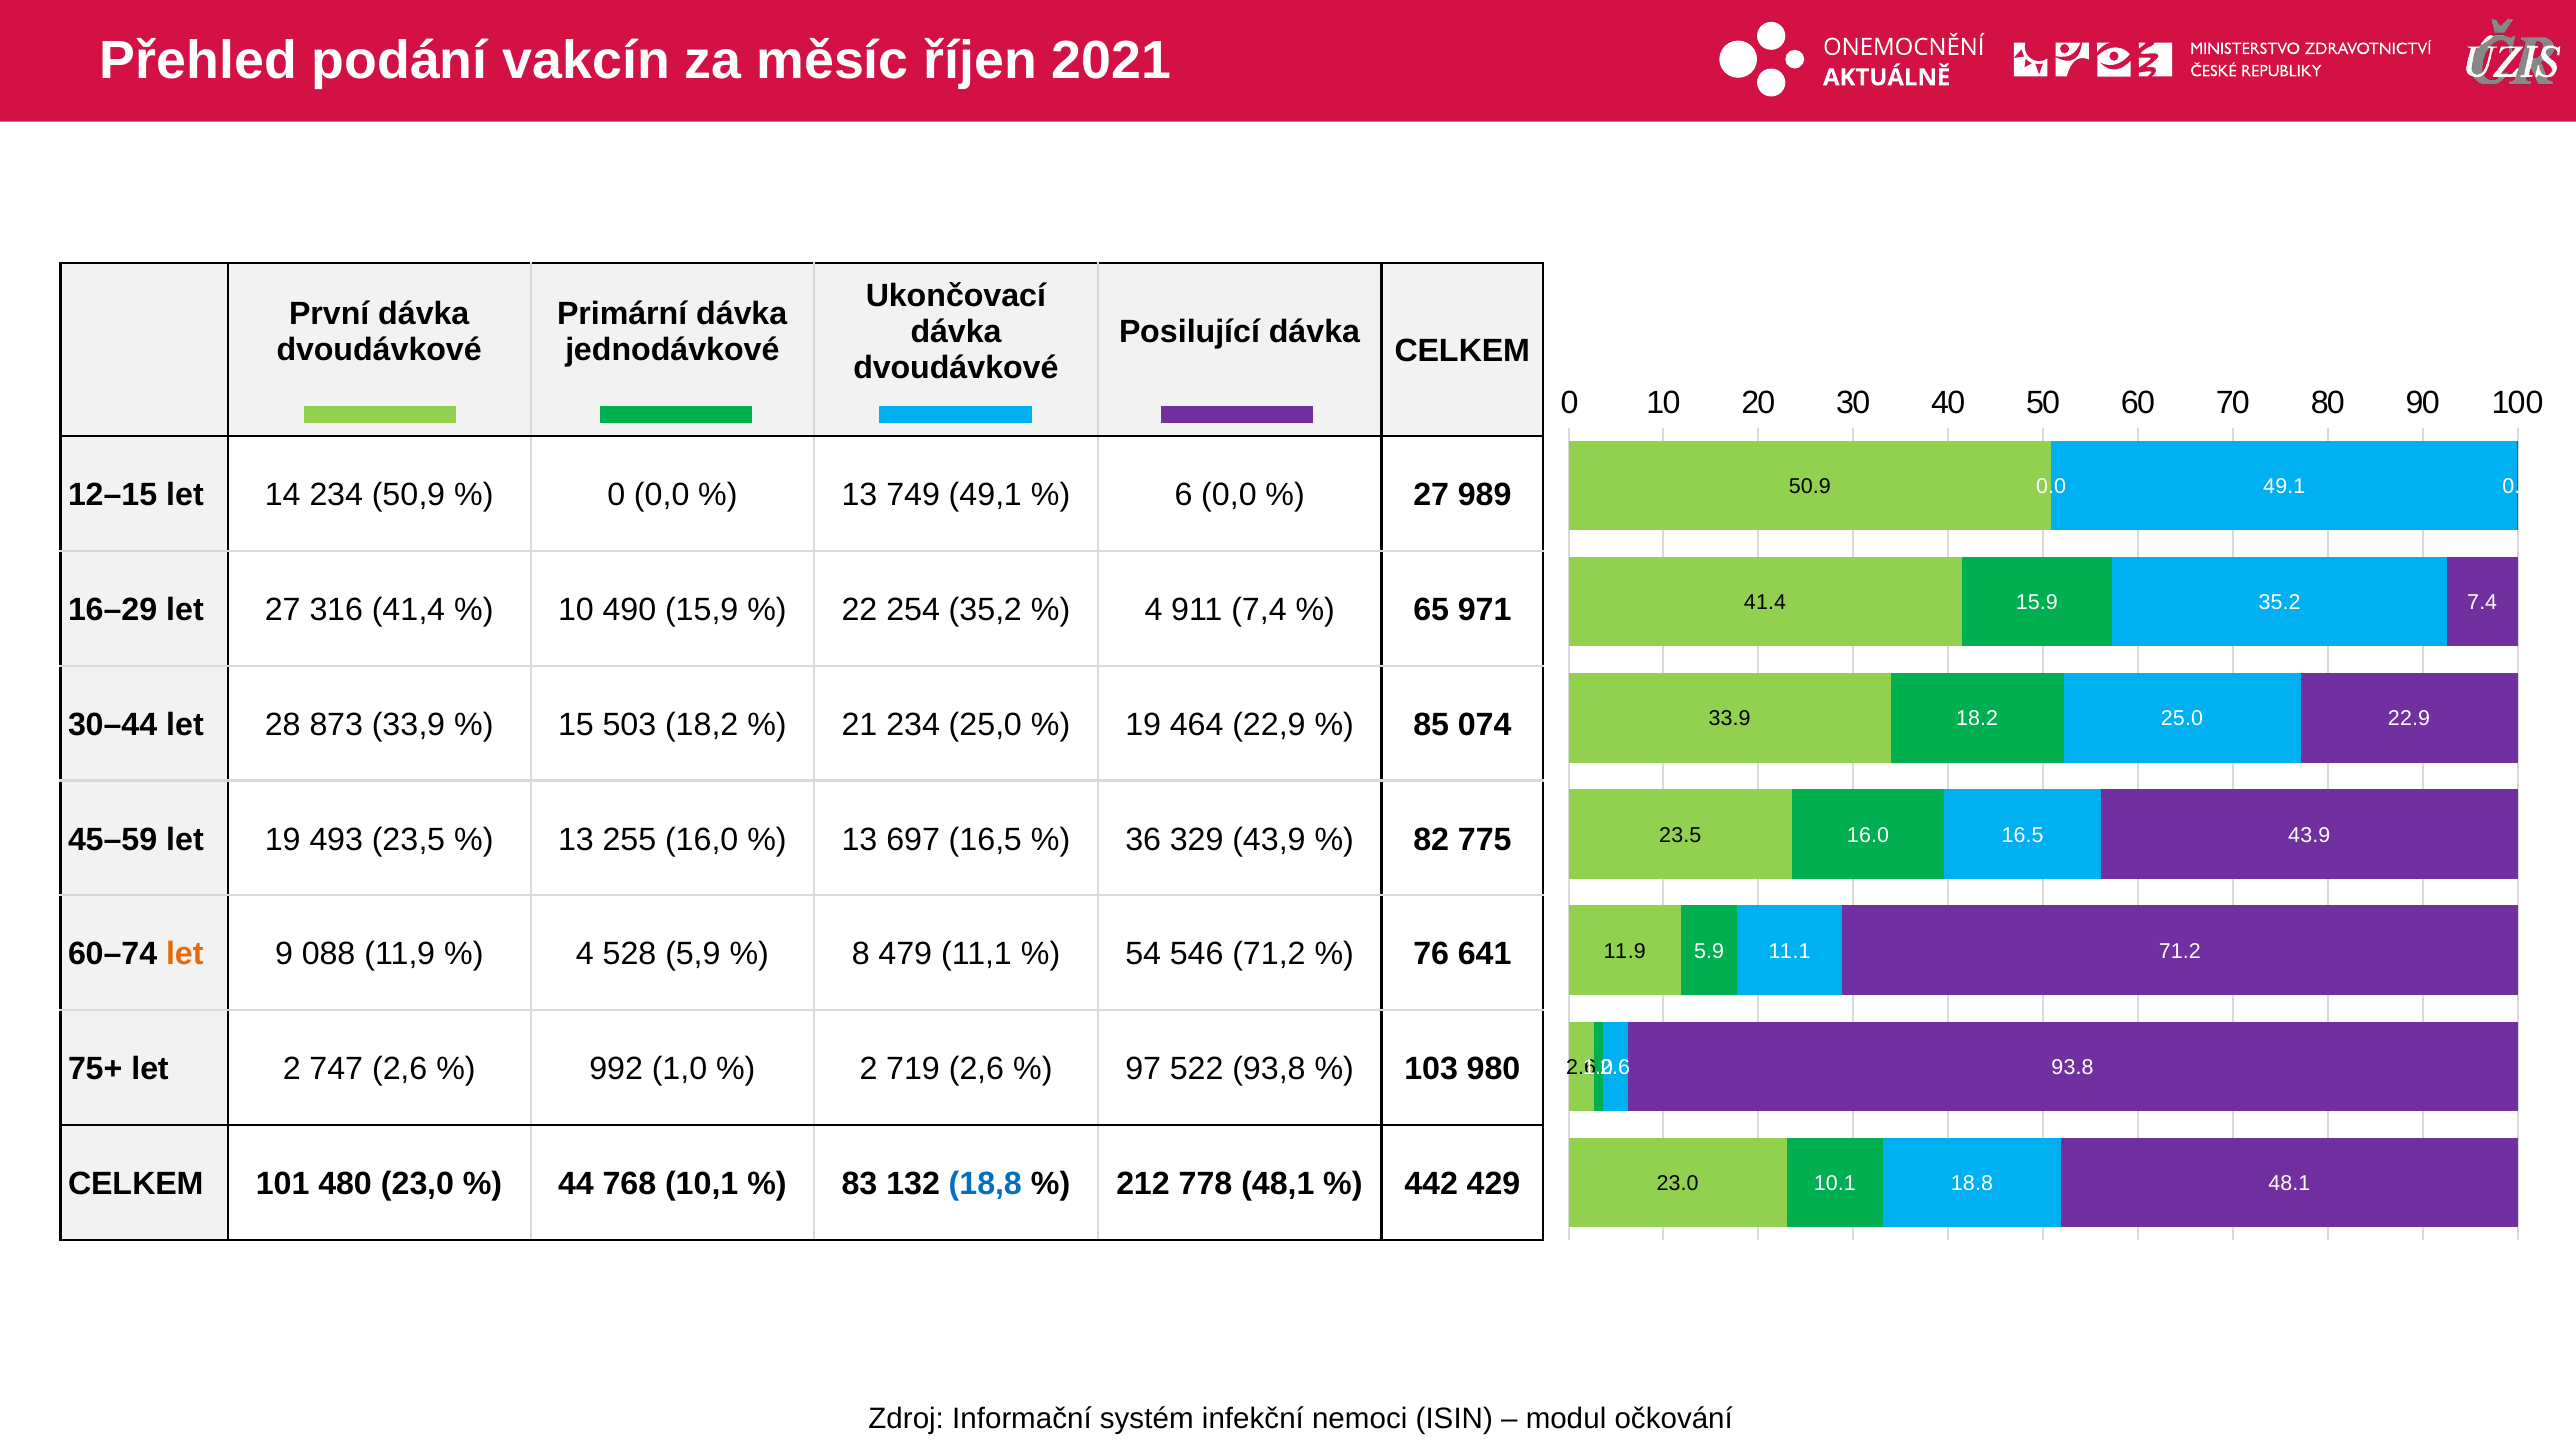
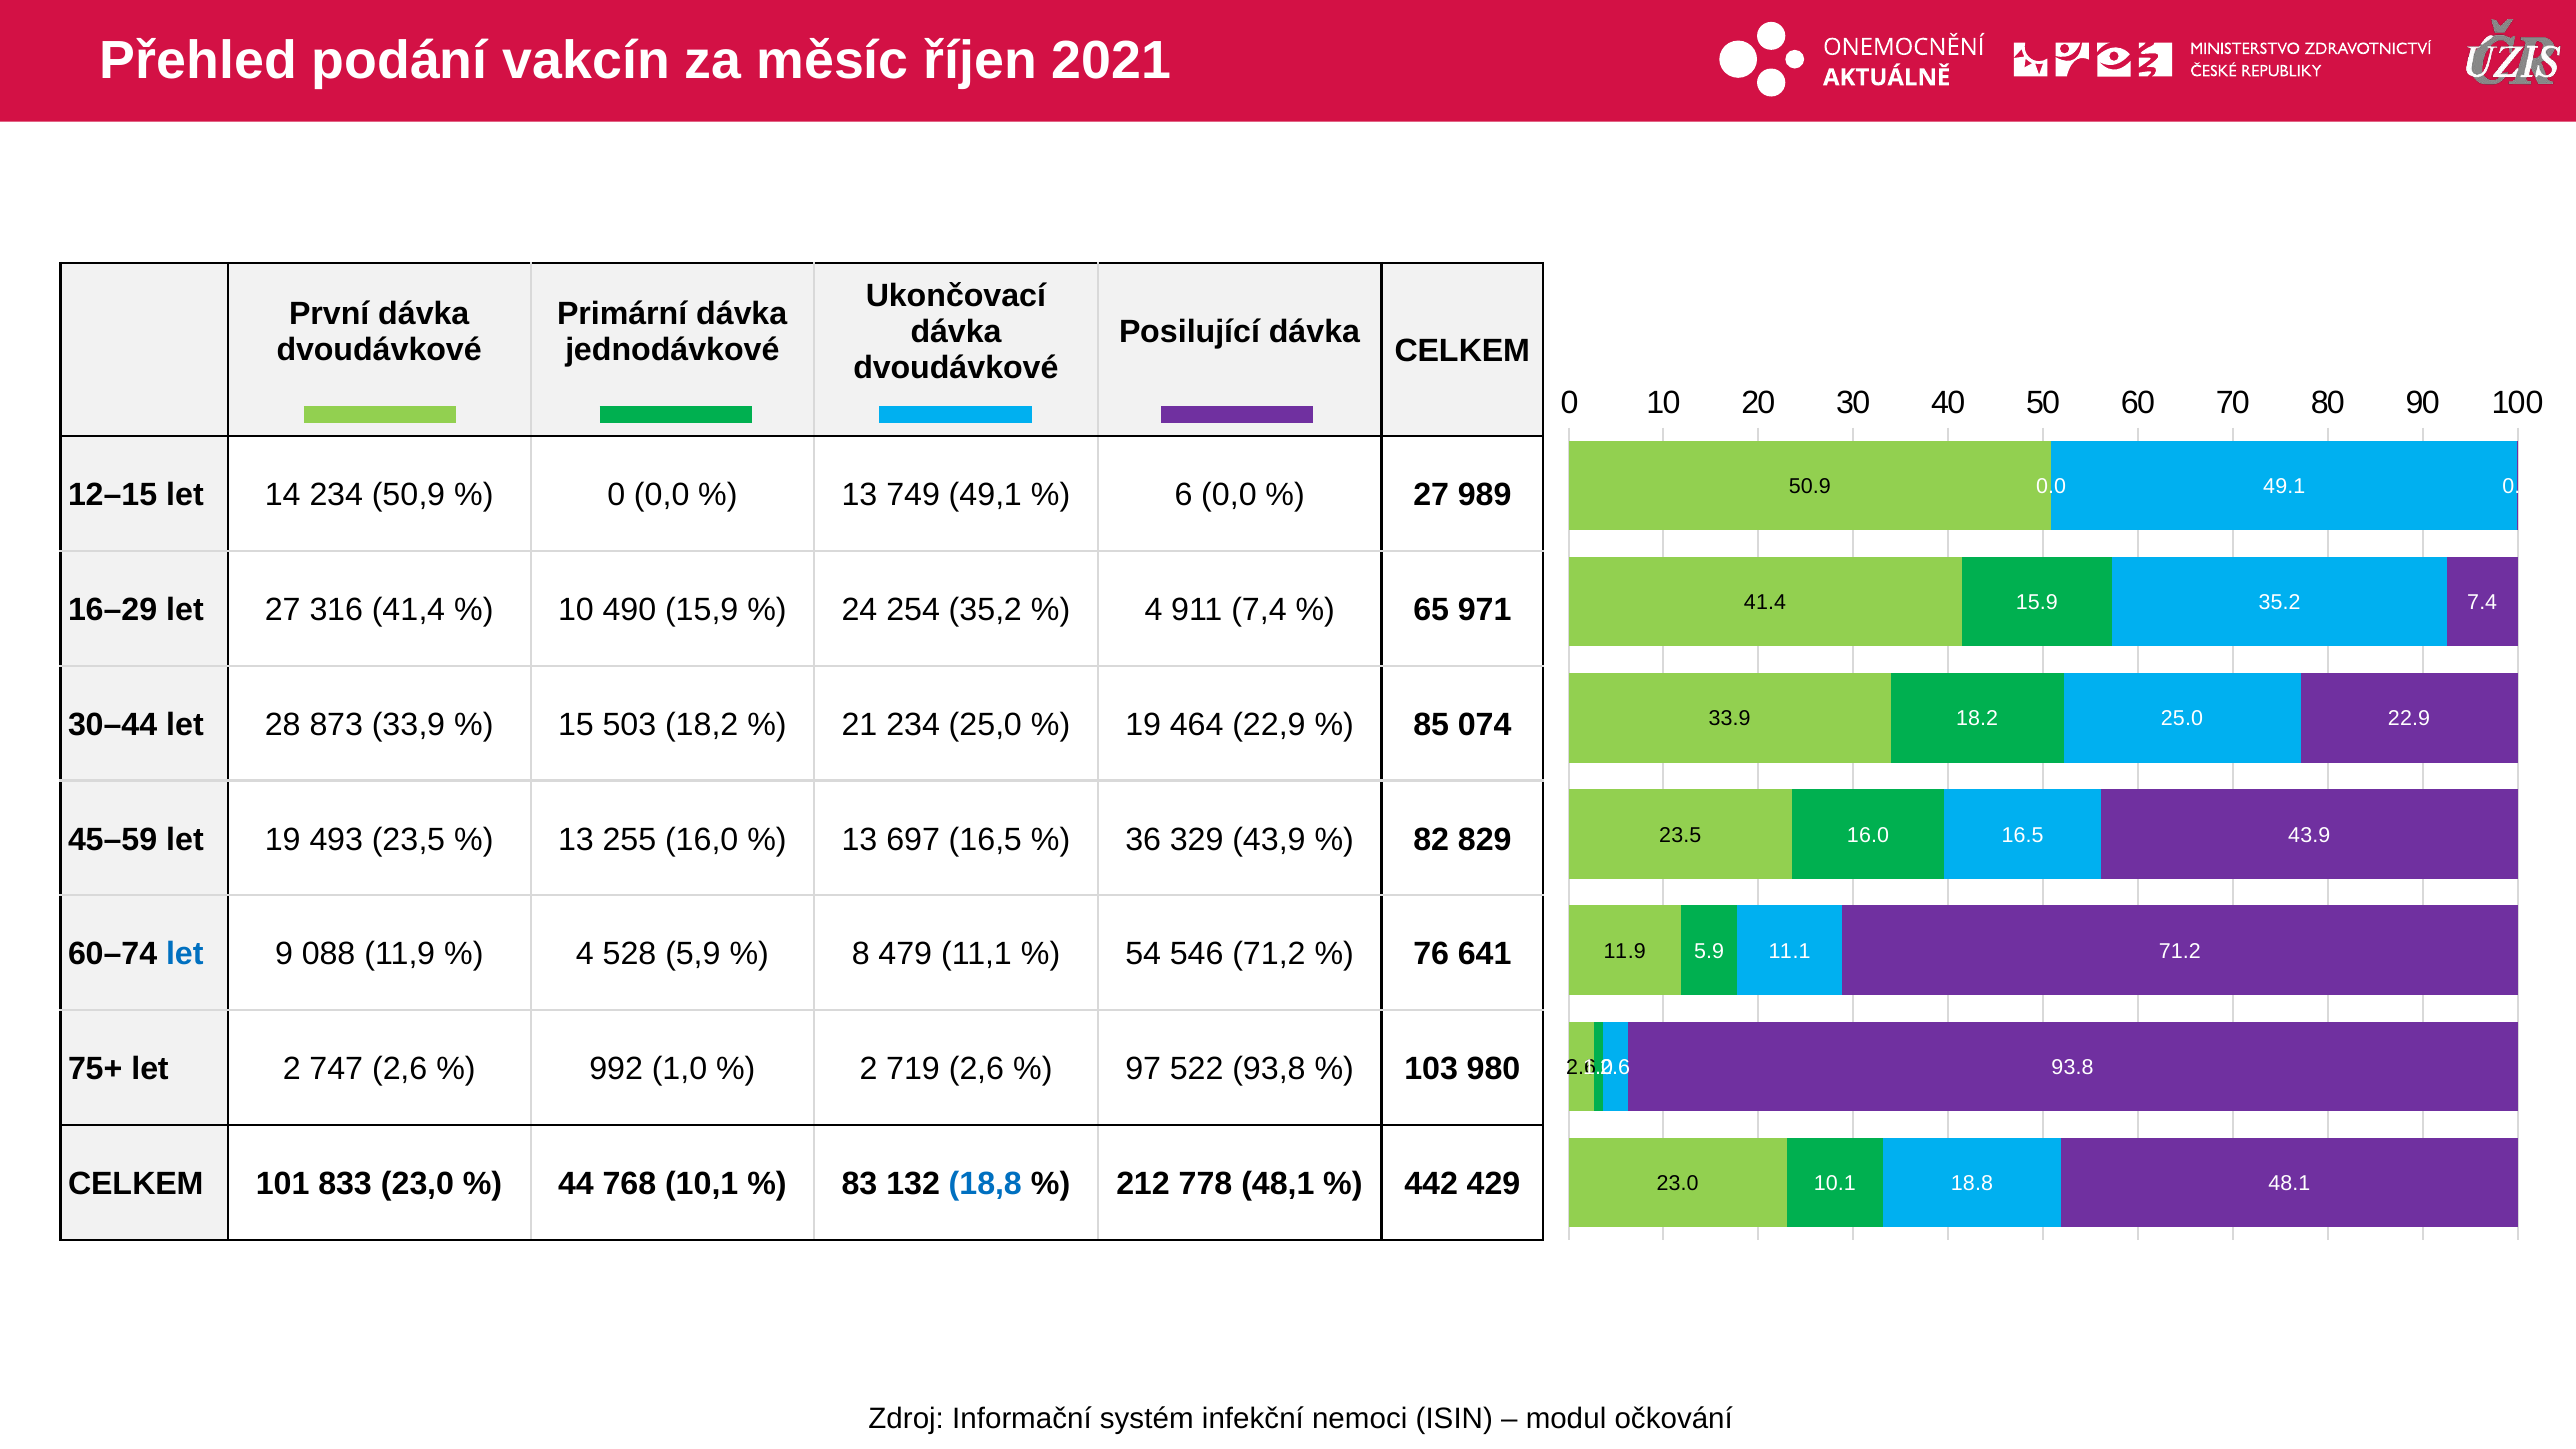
22: 22 -> 24 (860, 610)
775: 775 -> 829 (1485, 840)
let colour: orange -> blue (185, 954)
480: 480 -> 833 (345, 1184)
